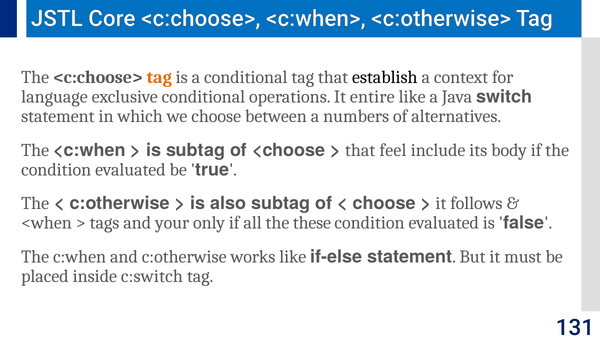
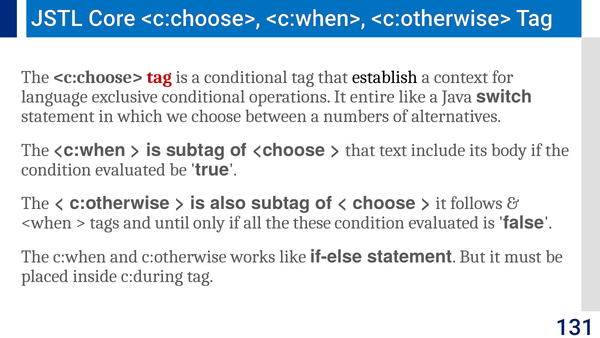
tag colour: orange -> red (159, 77)
feel: feel -> text (393, 150)
your: your -> until (172, 223)
c:switch: c:switch -> c:during (152, 276)
